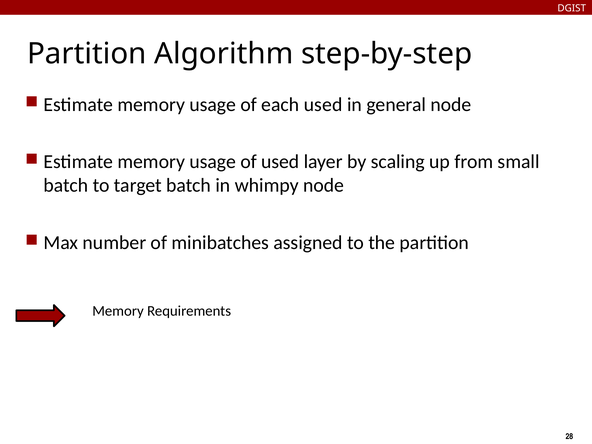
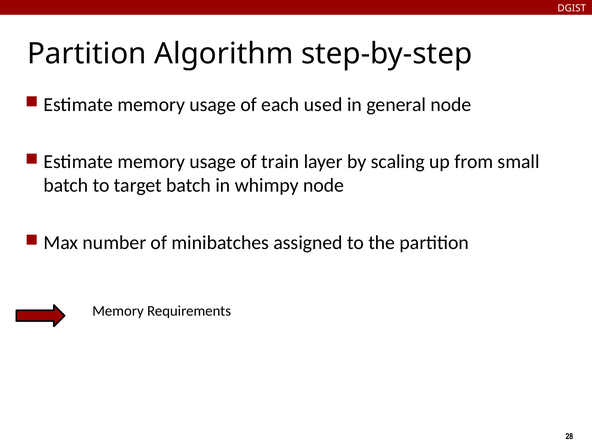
of used: used -> train (280, 162)
